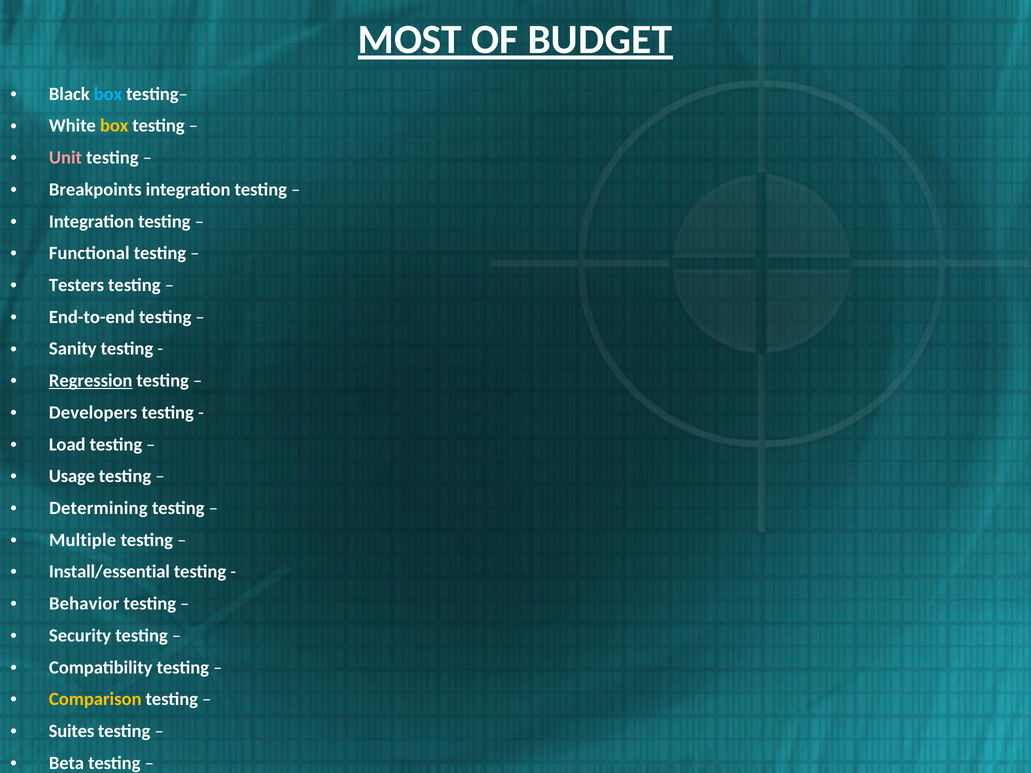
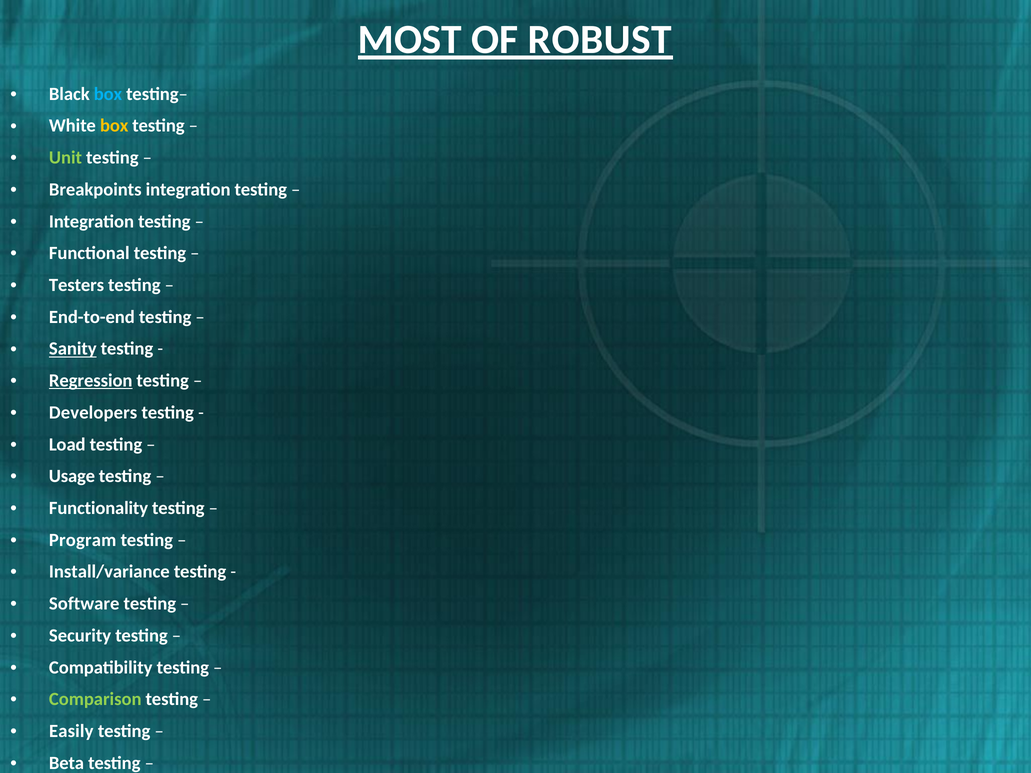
BUDGET: BUDGET -> ROBUST (600, 40)
Unit colour: pink -> light green (65, 158)
Sanity underline: none -> present (73, 349)
Determining: Determining -> Functionality (99, 508)
Multiple: Multiple -> Program (83, 540)
Install/essential: Install/essential -> Install/variance (109, 572)
Behavior: Behavior -> Software (84, 604)
Comparison colour: yellow -> light green (95, 699)
Suites: Suites -> Easily (71, 731)
